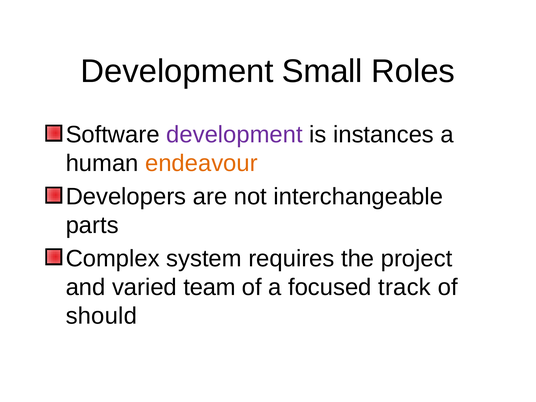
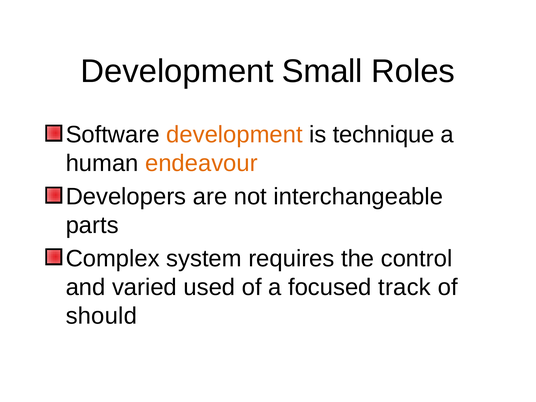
development colour: purple -> orange (234, 135)
instances: instances -> technique (384, 135)
project: project -> control (417, 259)
team: team -> used (209, 287)
